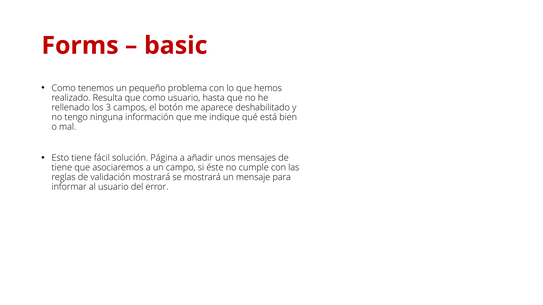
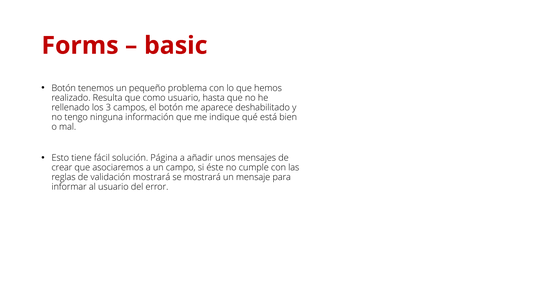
Como: Como -> Botón (64, 88)
tiene: tiene -> crear (62, 168)
